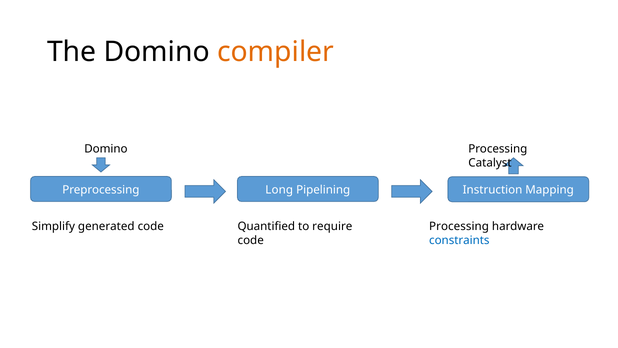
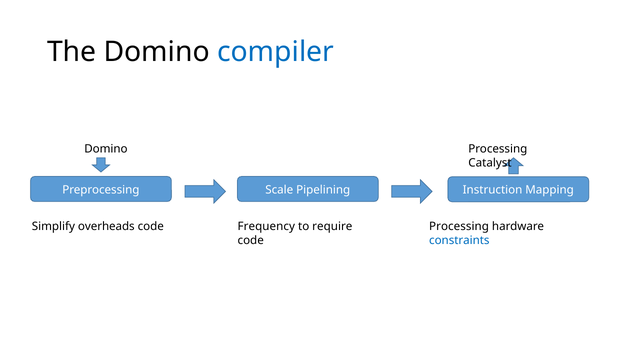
compiler colour: orange -> blue (276, 52)
Long: Long -> Scale (279, 190)
generated: generated -> overheads (106, 226)
Quantified: Quantified -> Frequency (266, 226)
